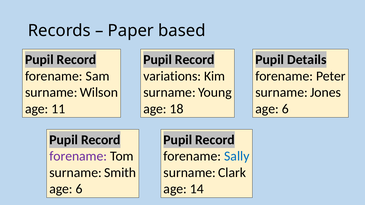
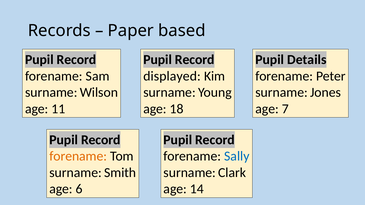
variations: variations -> displayed (172, 76)
6: 6 -> 7 (285, 109)
forename colour: purple -> orange (78, 156)
